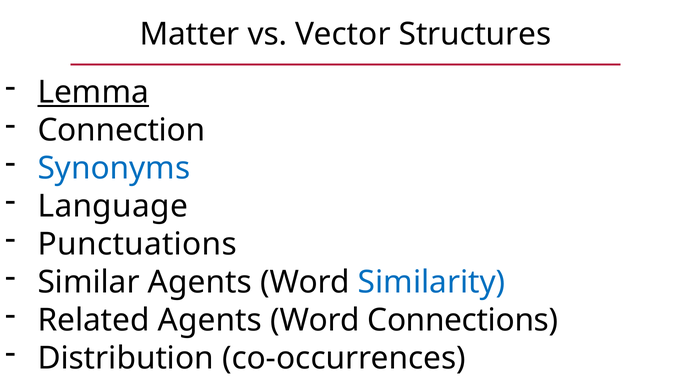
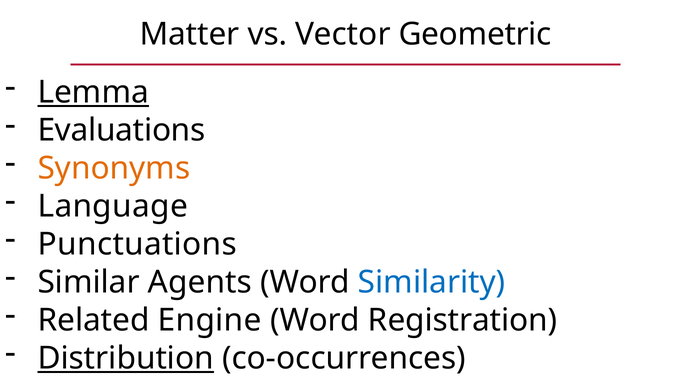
Structures: Structures -> Geometric (475, 34)
Connection: Connection -> Evaluations (121, 130)
Synonyms colour: blue -> orange (114, 168)
Related Agents: Agents -> Engine (210, 320)
Connections: Connections -> Registration (463, 320)
Distribution underline: none -> present (126, 358)
